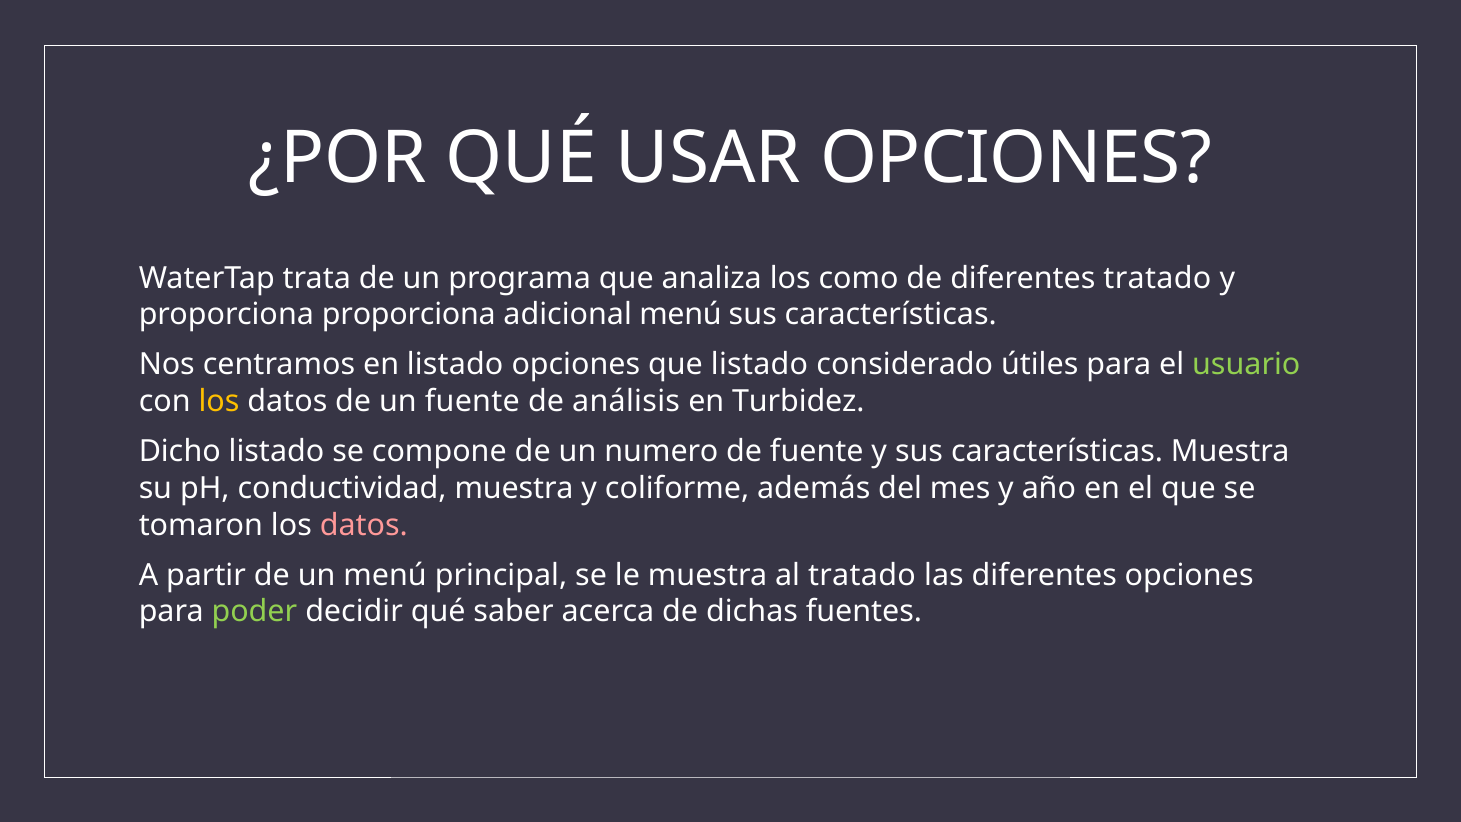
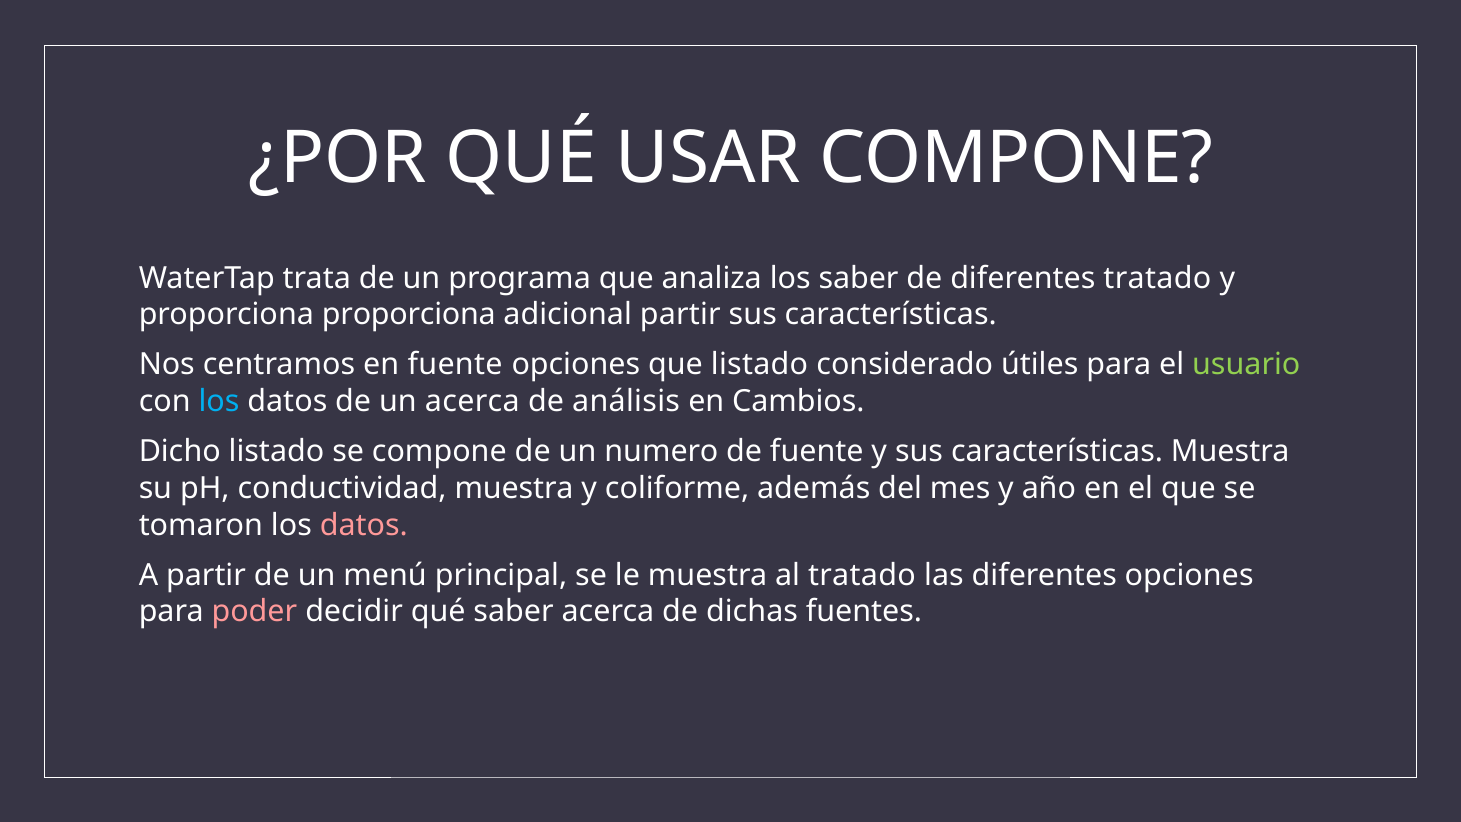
USAR OPCIONES: OPCIONES -> COMPONE (1016, 159)
los como: como -> saber (859, 278)
adicional menú: menú -> partir (680, 315)
en listado: listado -> fuente (455, 365)
los colour: yellow -> light blue (219, 401)
un fuente: fuente -> acerca (472, 401)
Turbidez: Turbidez -> Cambios (798, 401)
poder colour: light green -> pink (254, 612)
